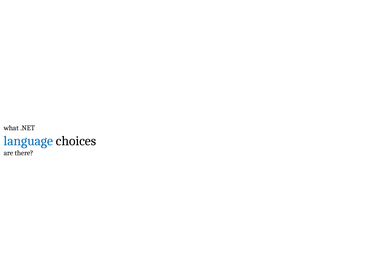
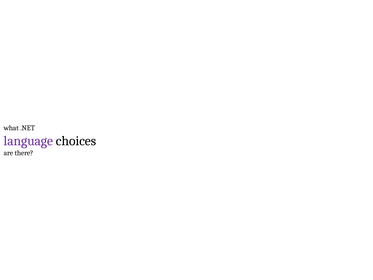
language colour: blue -> purple (28, 141)
